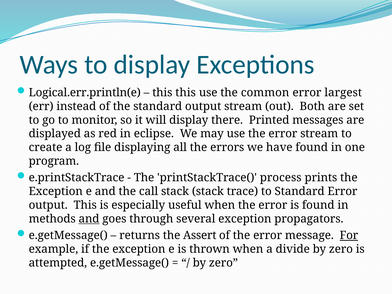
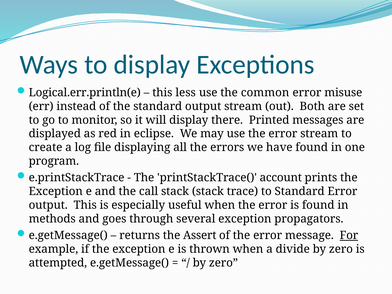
this this: this -> less (186, 93)
largest: largest -> misuse (343, 93)
process: process -> account (281, 178)
and underline: present -> none (89, 219)
